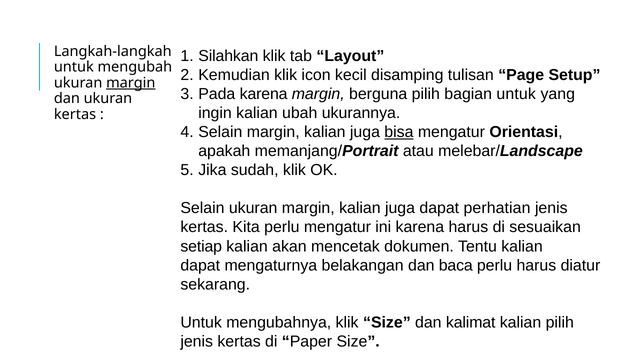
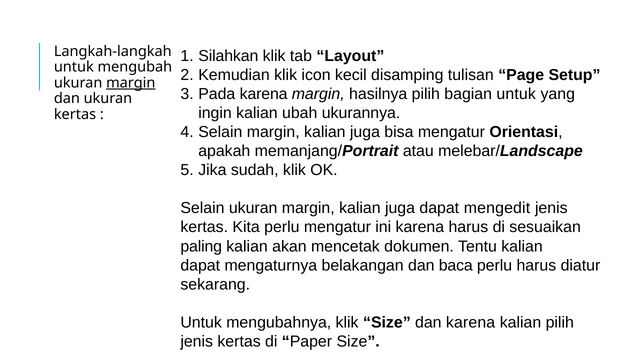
berguna: berguna -> hasilnya (378, 94)
bisa underline: present -> none (399, 132)
perhatian: perhatian -> mengedit (497, 208)
setiap: setiap -> paling (201, 246)
dan kalimat: kalimat -> karena (471, 323)
